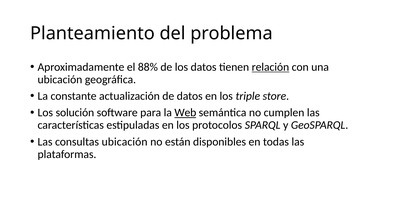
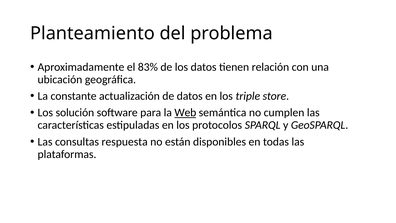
88%: 88% -> 83% (148, 67)
relación underline: present -> none (270, 67)
consultas ubicación: ubicación -> respuesta (125, 142)
